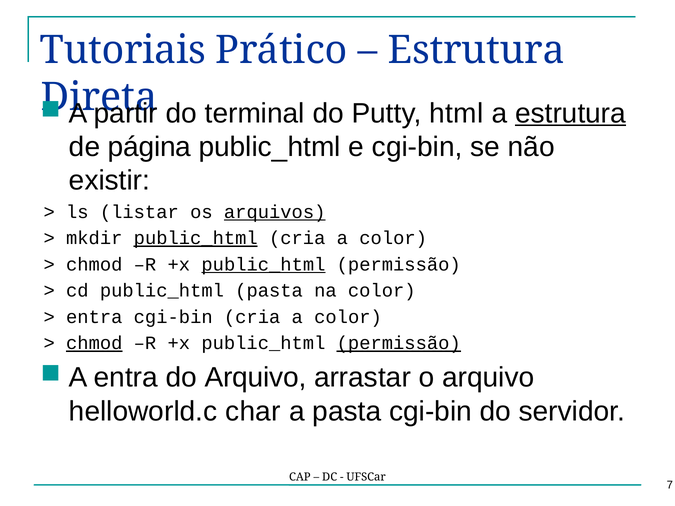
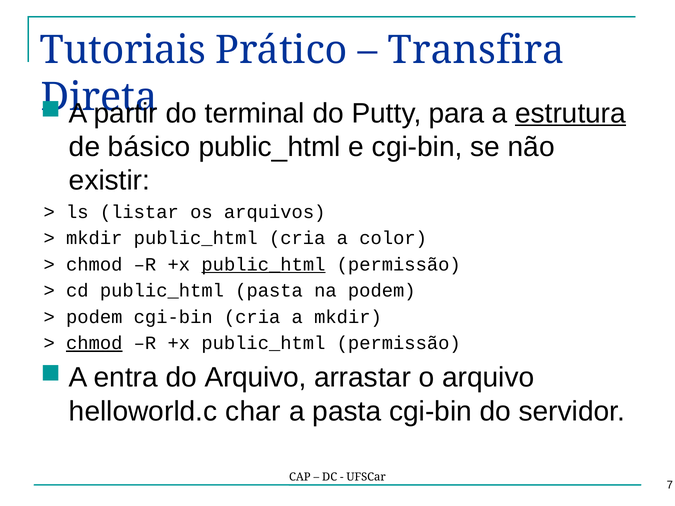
Estrutura: Estrutura -> Transfira (476, 50)
html: html -> para (457, 113)
página: página -> básico (149, 147)
arquivos underline: present -> none (275, 212)
public_html underline: present -> none (196, 238)
na color: color -> podem (382, 291)
entra: entra -> podem (94, 317)
cgi-bin cria a color: color -> mkdir (348, 317)
permissão underline: present -> none (399, 343)
